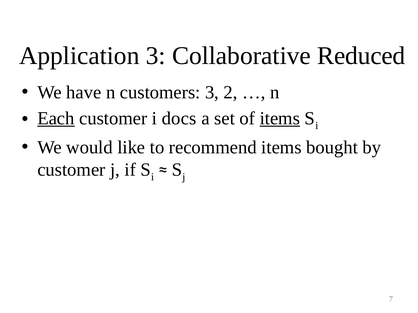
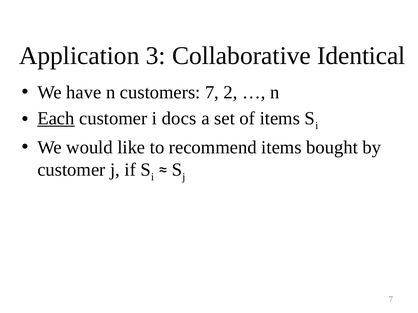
Reduced: Reduced -> Identical (361, 56)
customers 3: 3 -> 7 (212, 92)
items underline: present -> none (280, 118)
